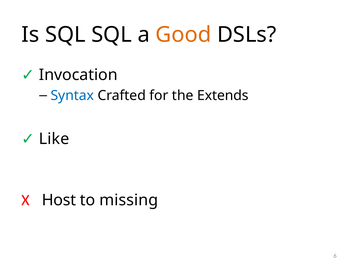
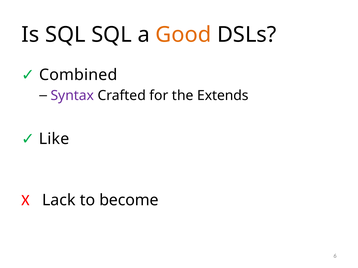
Invocation: Invocation -> Combined (78, 75)
Syntax colour: blue -> purple (72, 96)
Host: Host -> Lack (59, 200)
missing: missing -> become (129, 200)
